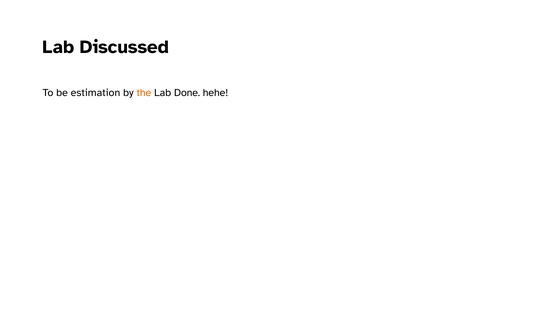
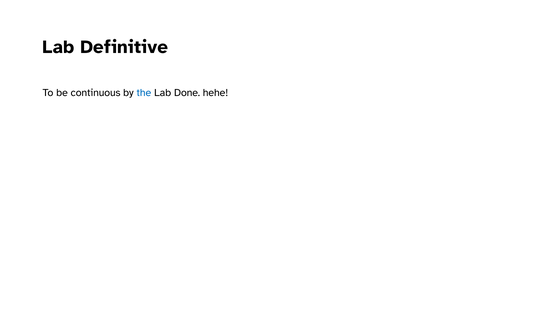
Discussed: Discussed -> Definitive (124, 47)
estimation: estimation -> continuous (96, 93)
the colour: orange -> blue (144, 93)
